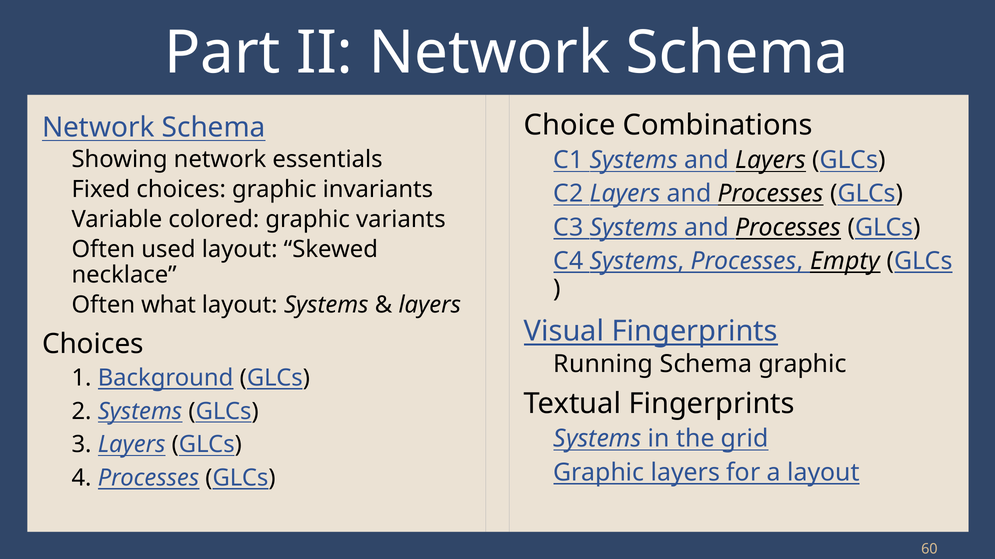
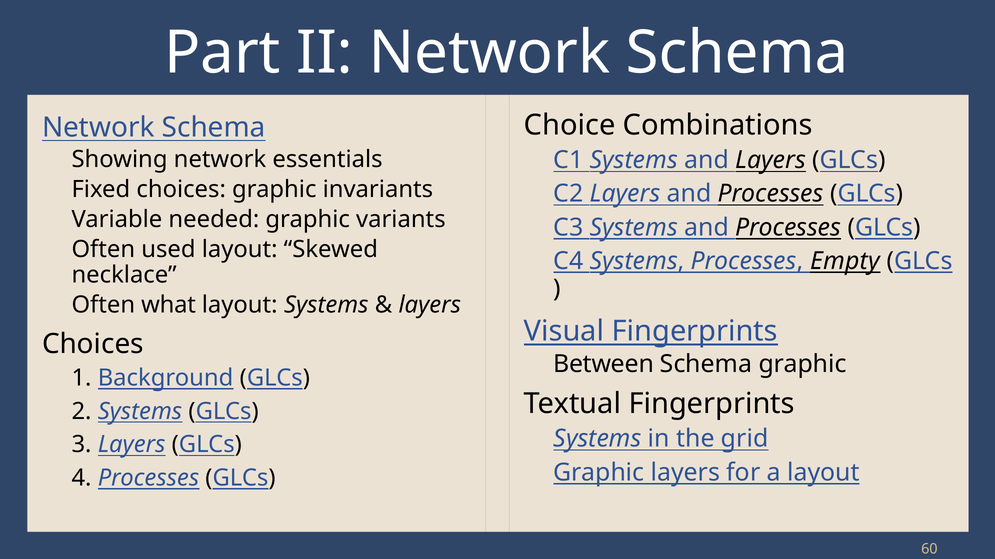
colored: colored -> needed (214, 220)
Running: Running -> Between (604, 365)
